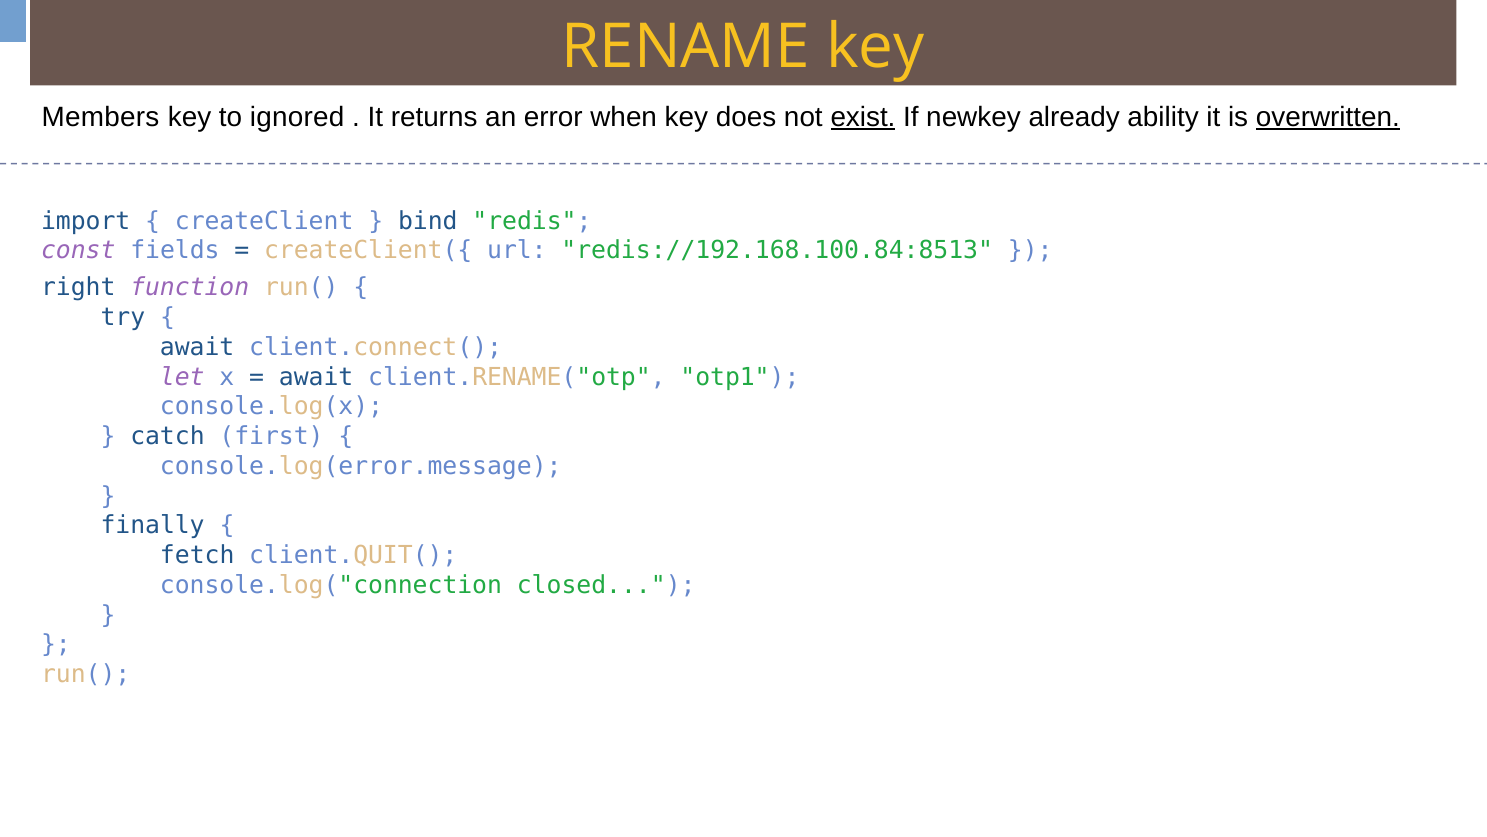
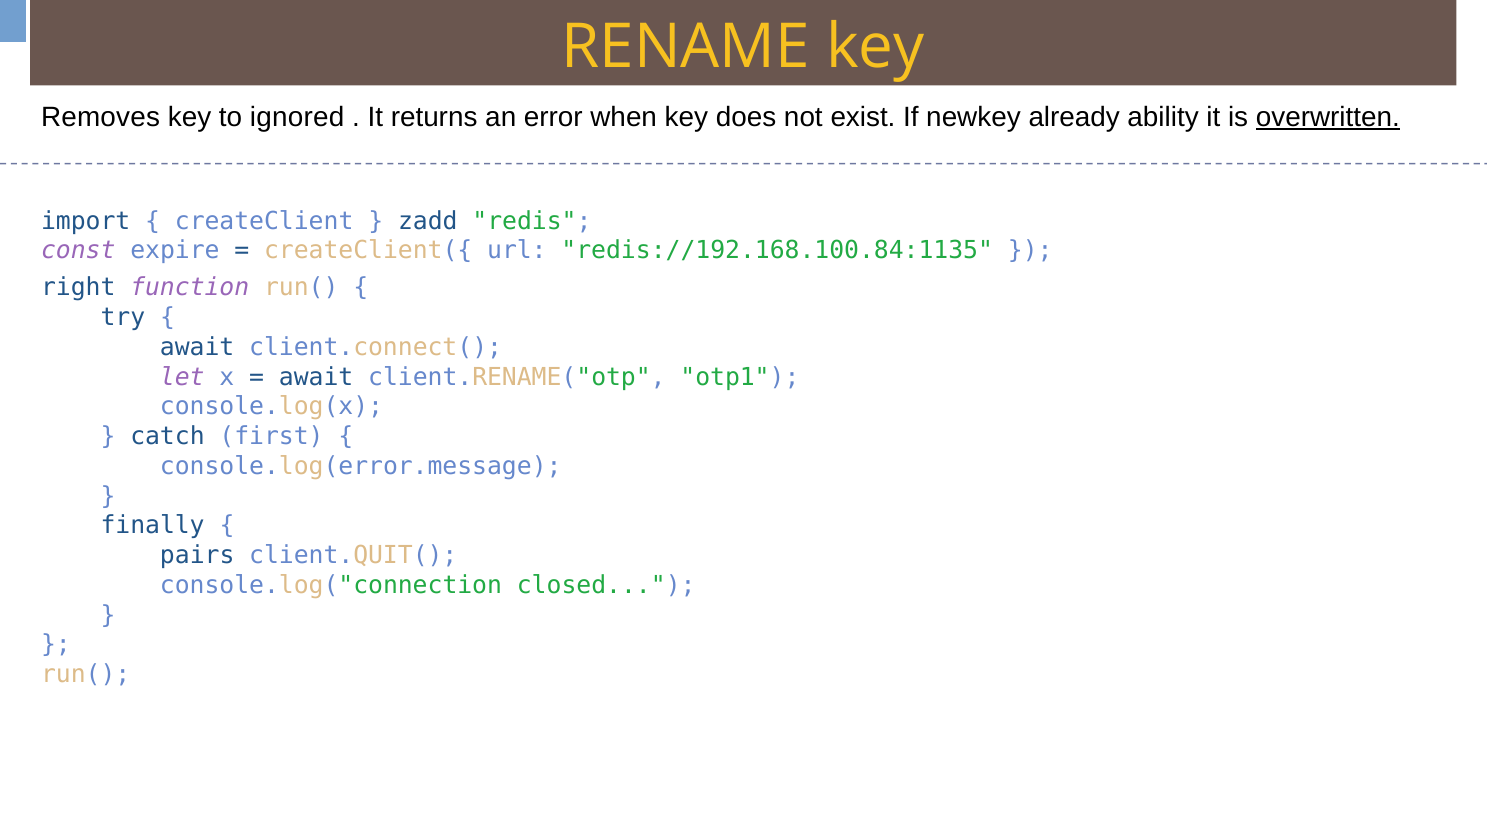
Members: Members -> Removes (101, 117)
exist underline: present -> none (863, 117)
bind: bind -> zadd (428, 221)
fields: fields -> expire (175, 250)
redis://192.168.100.84:8513: redis://192.168.100.84:8513 -> redis://192.168.100.84:1135 (777, 250)
fetch: fetch -> pairs (197, 555)
